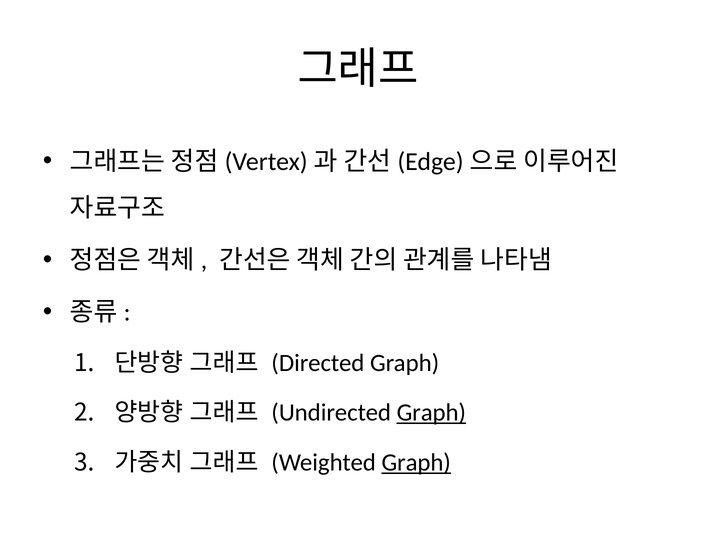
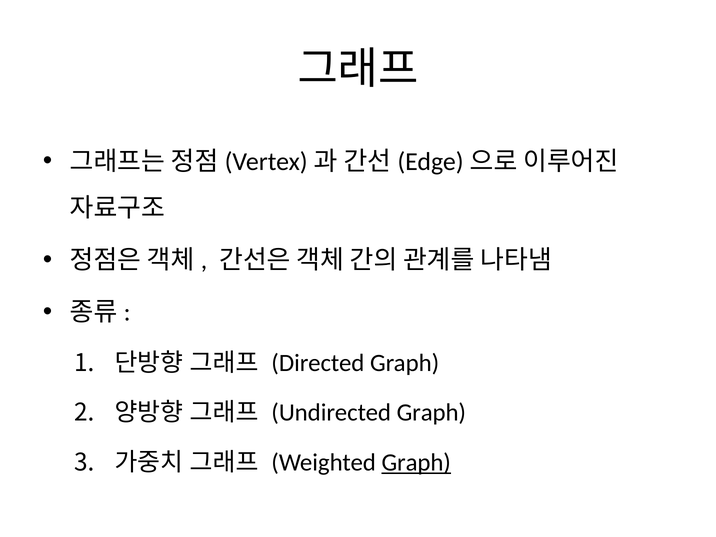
Graph underline: present -> none (431, 413)
